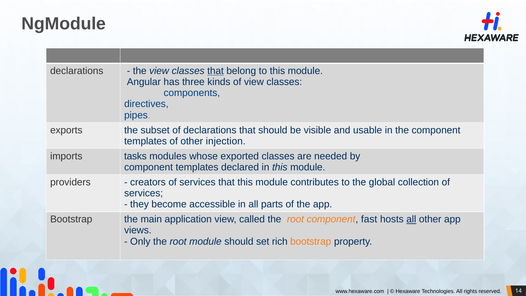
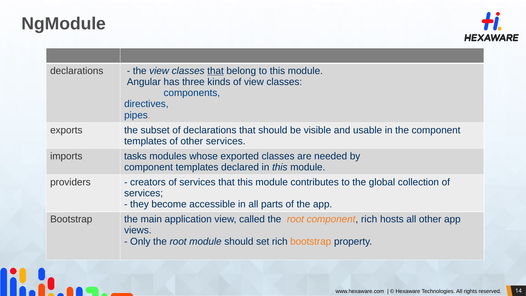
other injection: injection -> services (226, 141)
component fast: fast -> rich (369, 219)
all underline: present -> none (411, 219)
